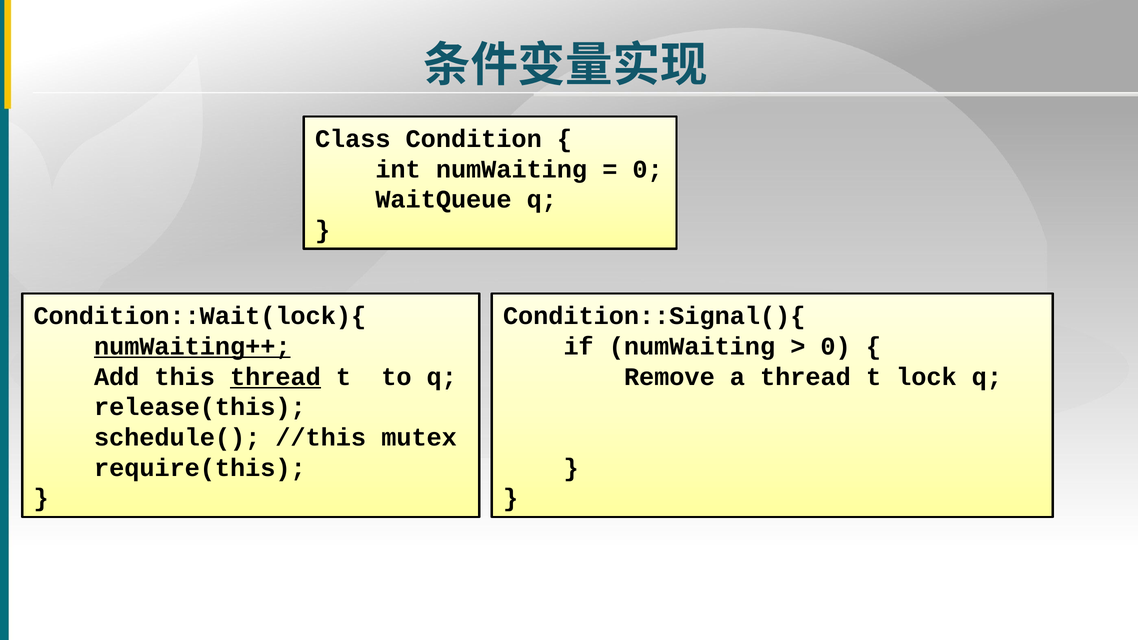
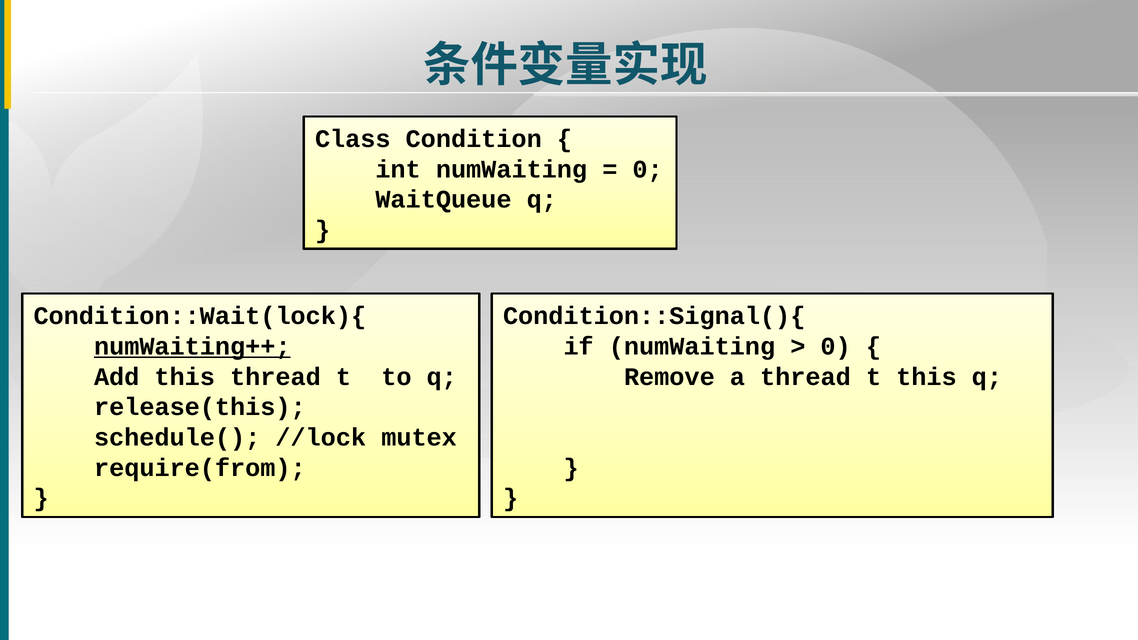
thread underline: present -> none (275, 377)
t lock: lock -> this (926, 377)
//this: //this -> //lock (321, 437)
require(this: require(this -> require(from (200, 468)
